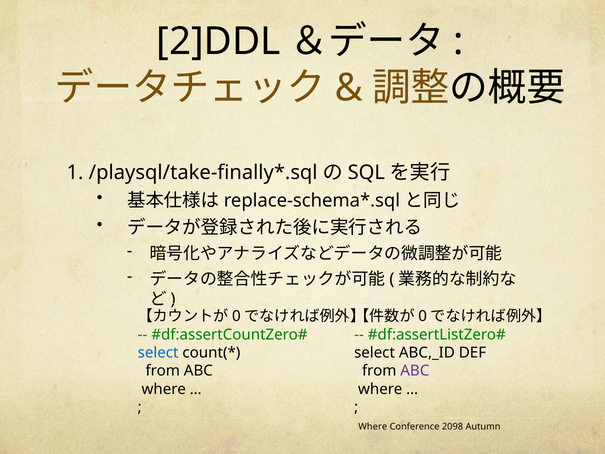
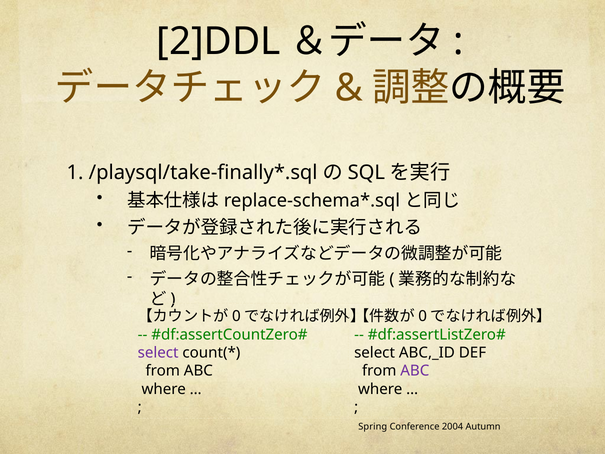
select colour: blue -> purple (158, 353)
Where: Where -> Spring (373, 426)
2098: 2098 -> 2004 (453, 426)
